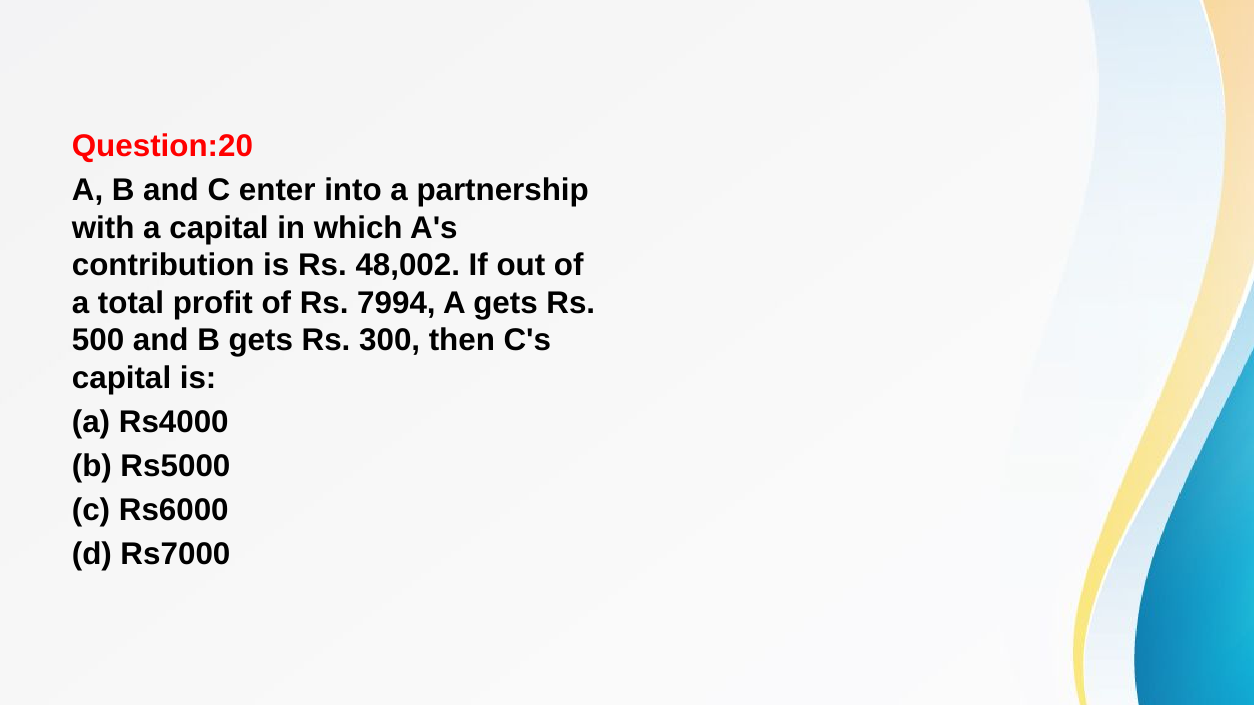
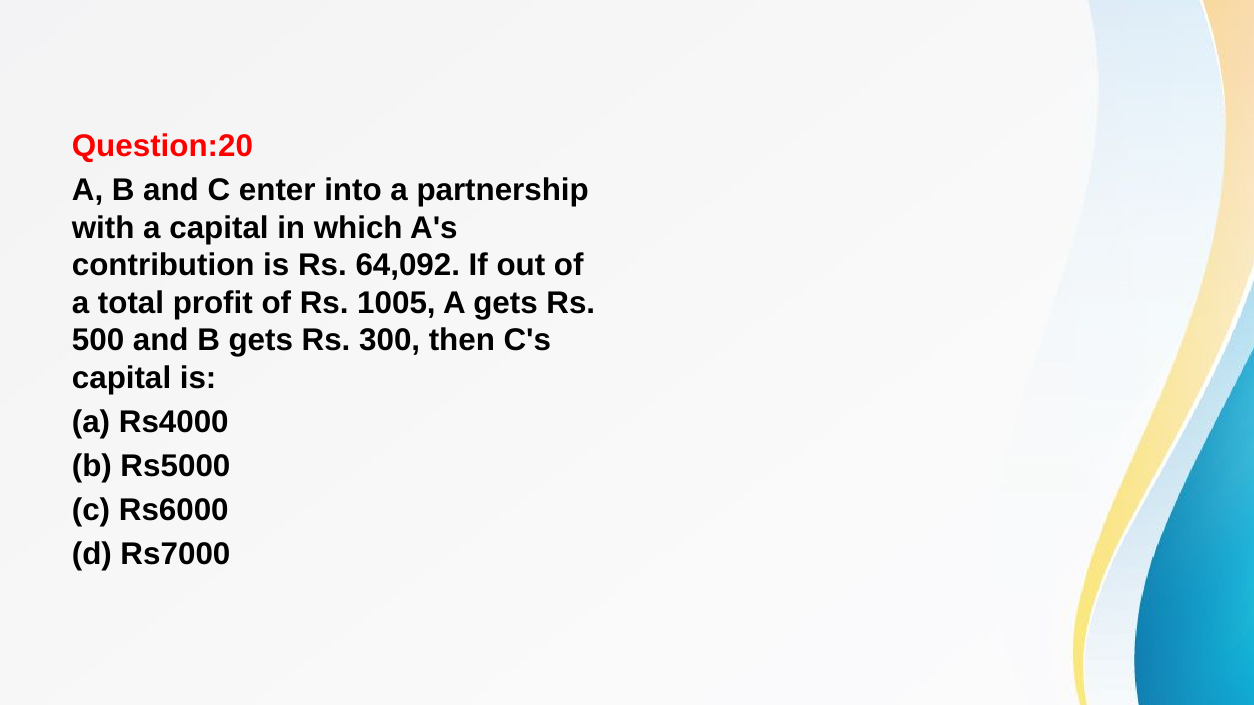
48,002: 48,002 -> 64,092 (408, 266)
7994: 7994 -> 1005 (396, 303)
